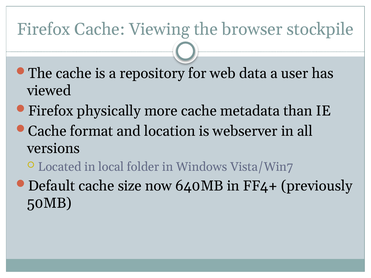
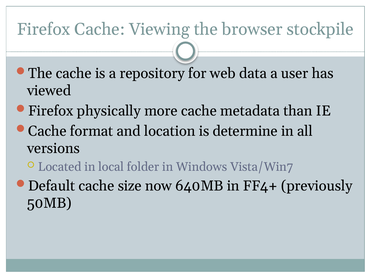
webserver: webserver -> determine (245, 131)
